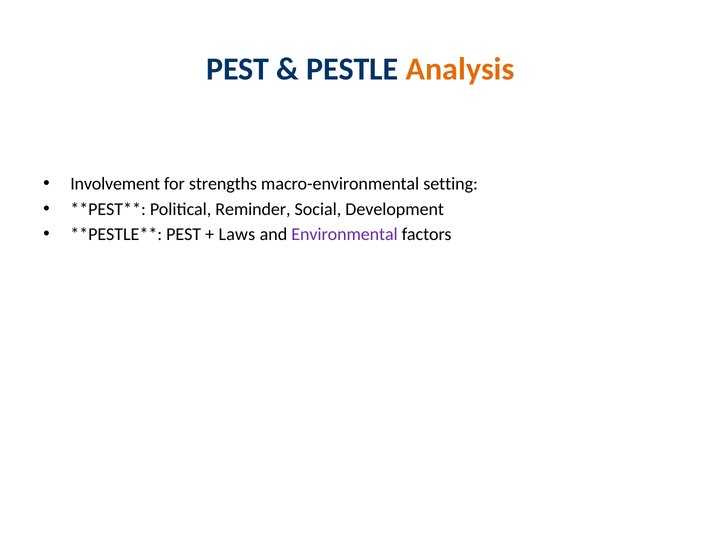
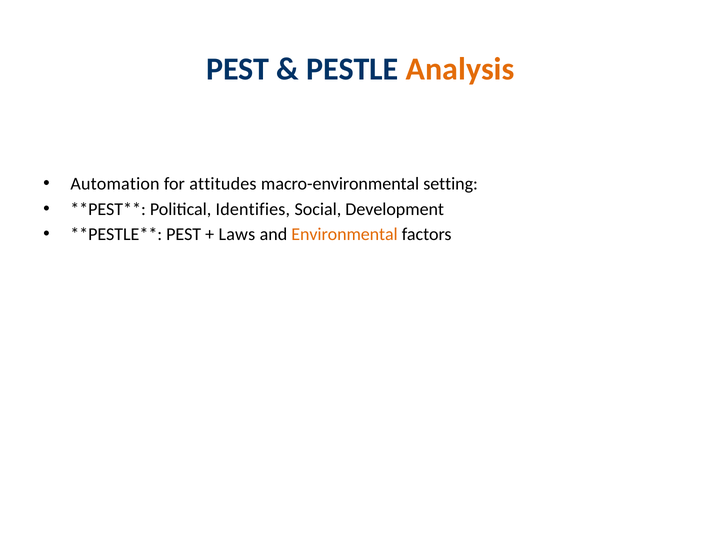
Involvement: Involvement -> Automation (115, 184)
strengths: strengths -> attitudes (223, 184)
Reminder: Reminder -> Identifies (253, 209)
Environmental colour: purple -> orange (345, 234)
